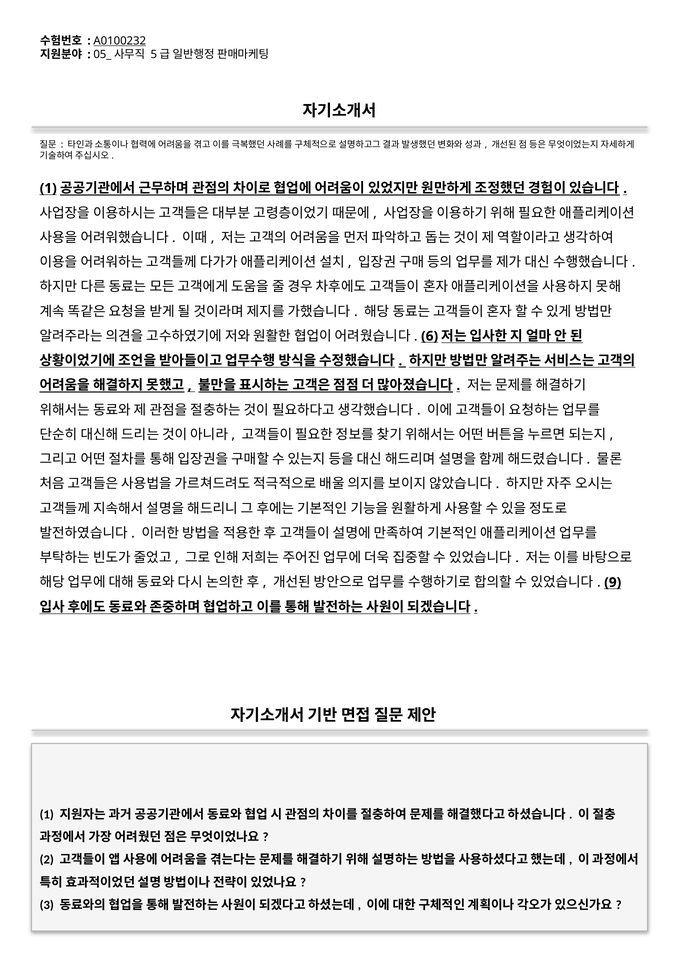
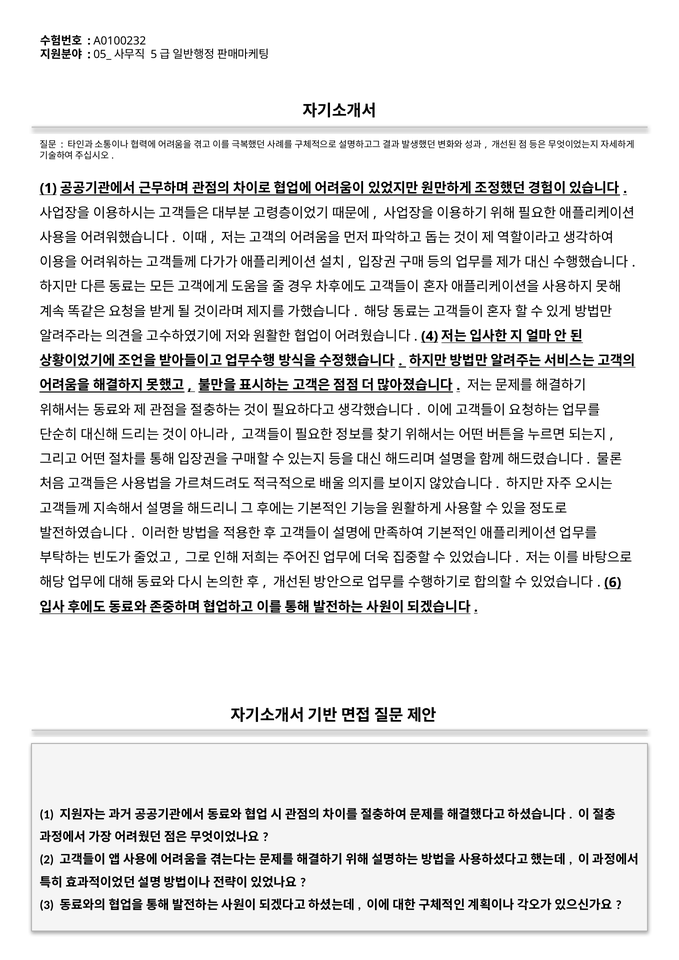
A0100232 underline: present -> none (120, 41)
6: 6 -> 4 (430, 336)
9: 9 -> 6 (613, 583)
